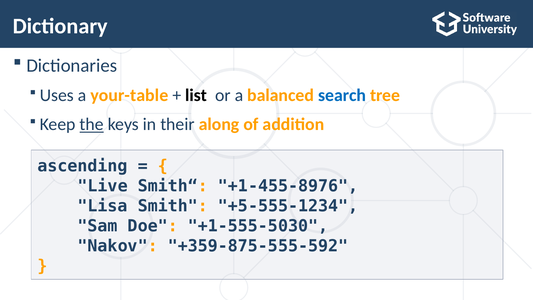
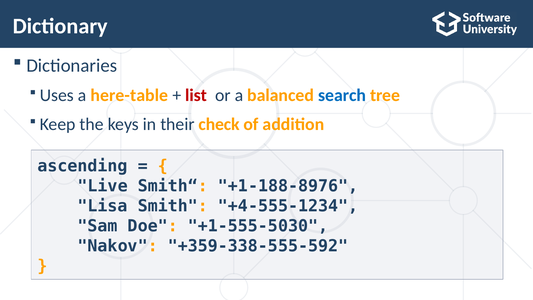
your-table: your-table -> here-table (129, 95)
list colour: black -> red (196, 95)
the underline: present -> none (92, 124)
along: along -> check (219, 124)
+1-455-8976: +1-455-8976 -> +1-188-8976 (288, 186)
+5-555-1234: +5-555-1234 -> +4-555-1234 (288, 206)
+359-875-555-592: +359-875-555-592 -> +359-338-555-592 (258, 246)
